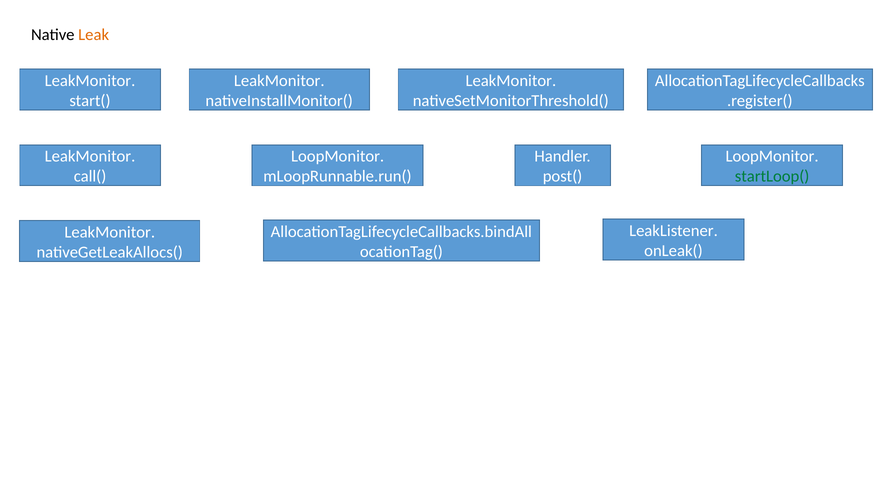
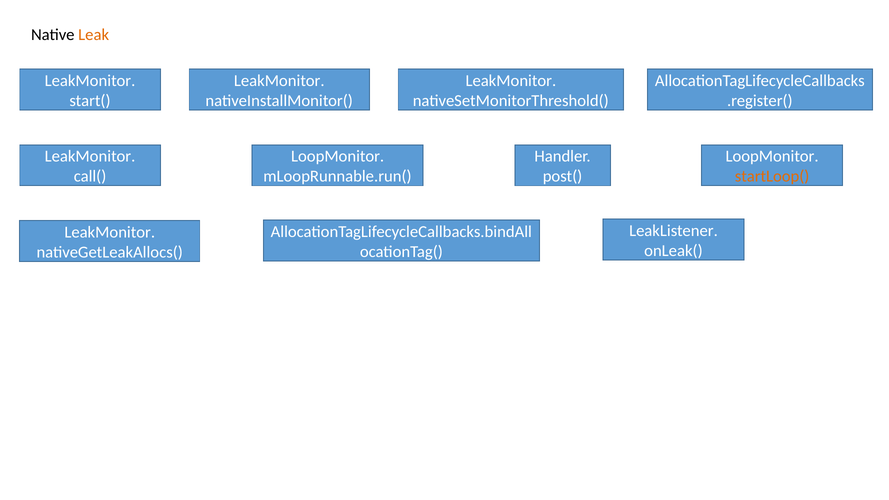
startLoop( colour: green -> orange (772, 176)
